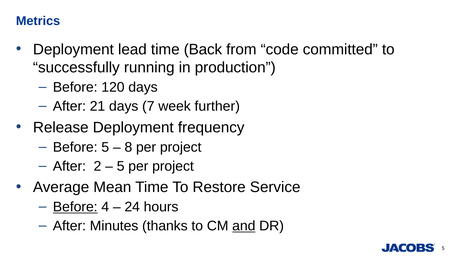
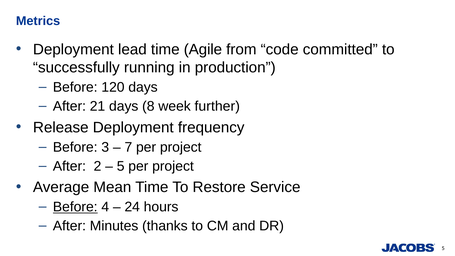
Back: Back -> Agile (203, 49)
7: 7 -> 8 (148, 106)
Before 5: 5 -> 3 (105, 147)
8: 8 -> 7 (128, 147)
and underline: present -> none (244, 226)
